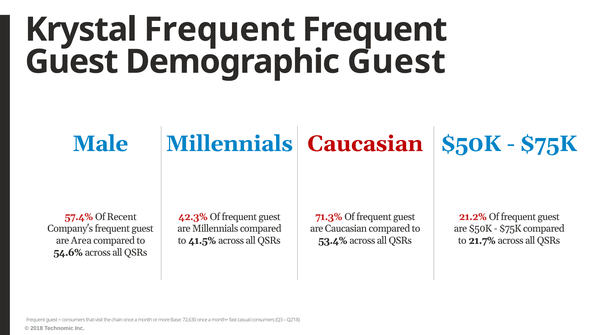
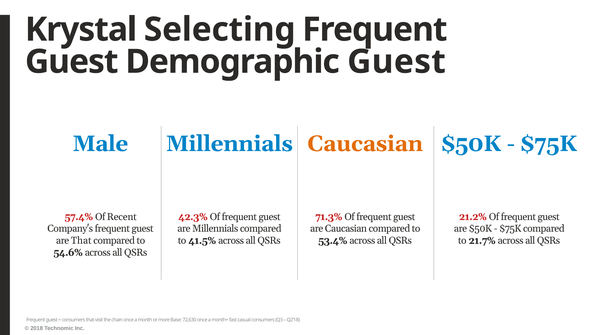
Krystal Frequent: Frequent -> Selecting (220, 30)
Caucasian colour: red -> orange (365, 144)
are Area: Area -> That (81, 240)
